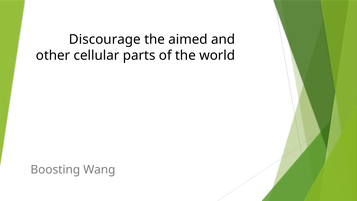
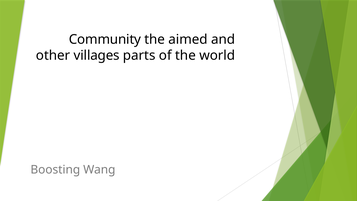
Discourage: Discourage -> Community (105, 39)
cellular: cellular -> villages (97, 55)
